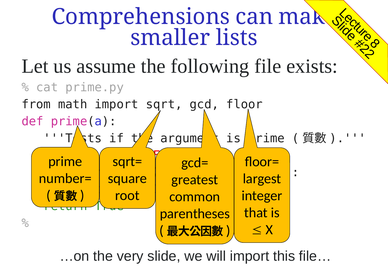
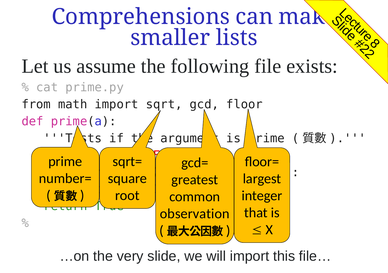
parentheses: parentheses -> observation (195, 214)
